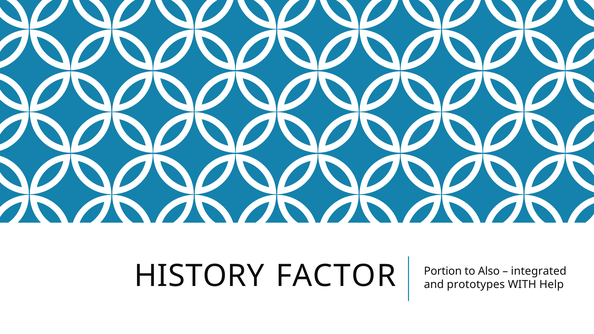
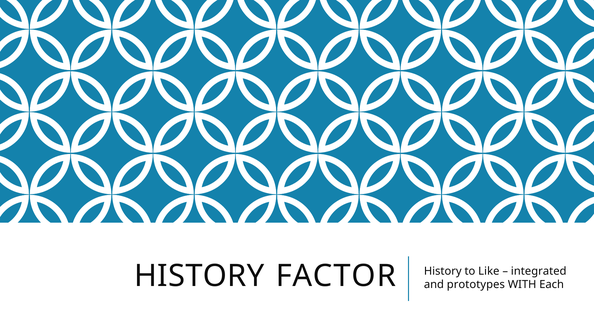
FACTOR Portion: Portion -> History (443, 271)
Also: Also -> Like (489, 271)
Help: Help -> Each (552, 285)
